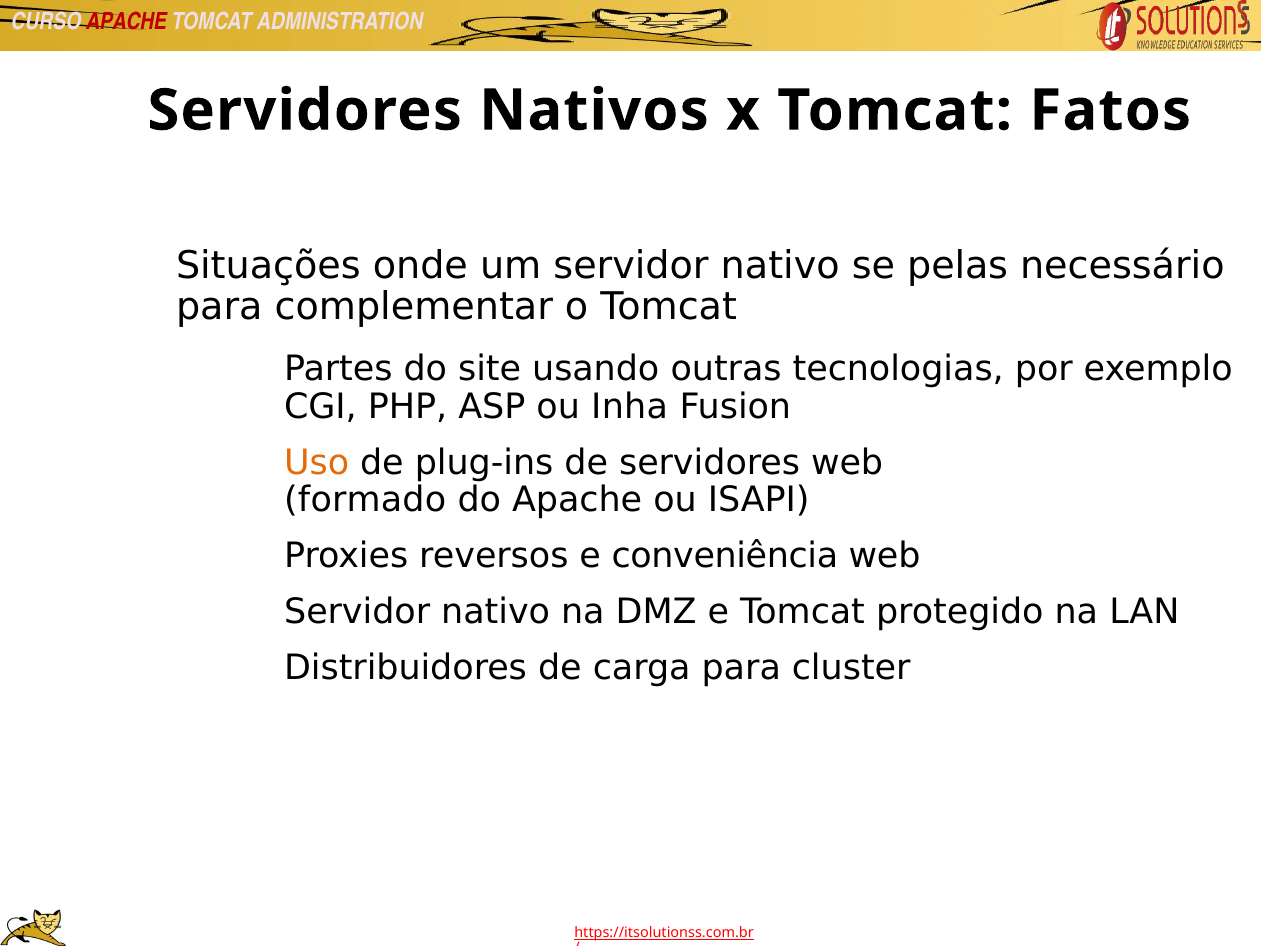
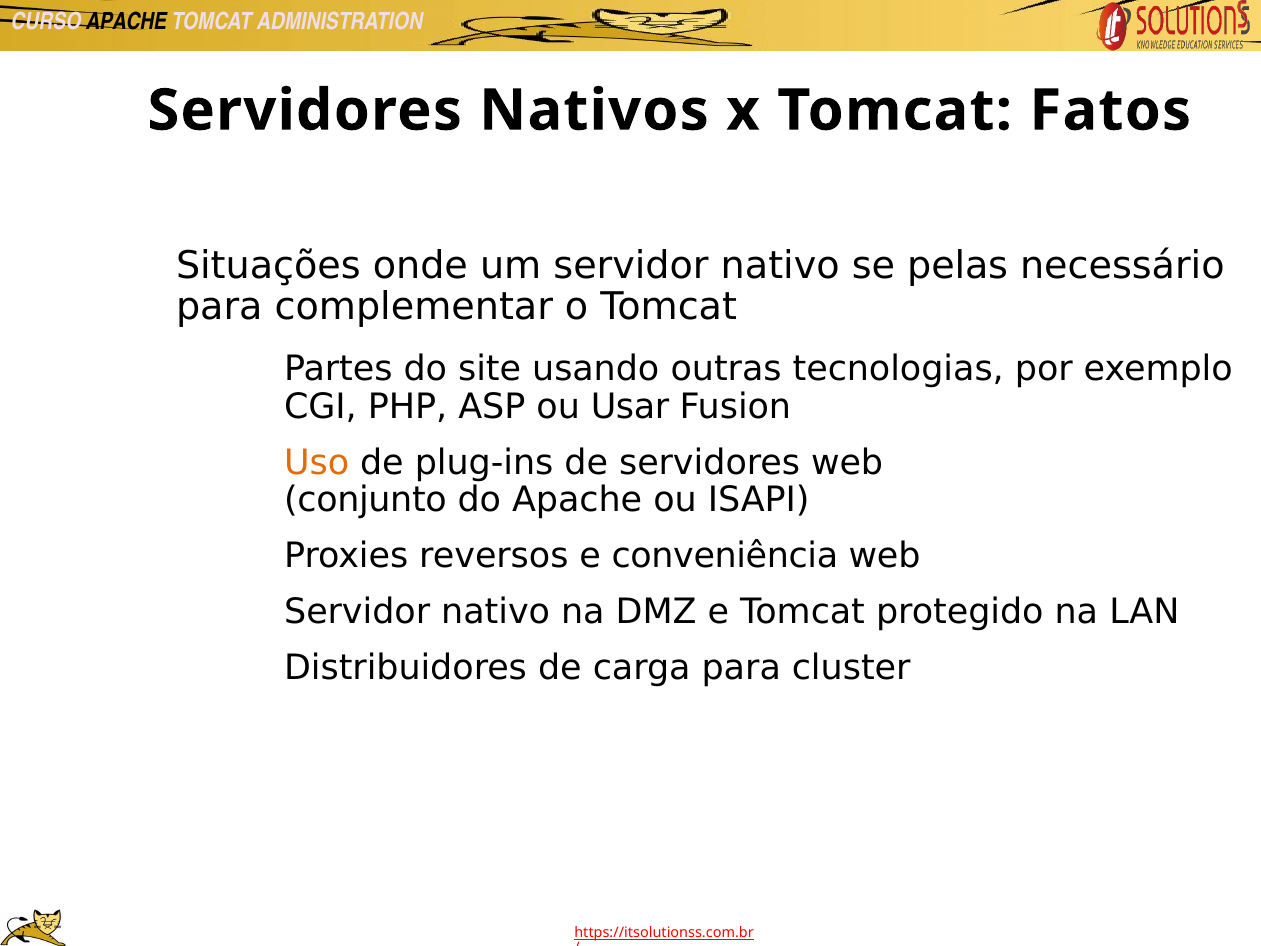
APACHE colour: red -> black (126, 22)
Inha: Inha -> Usar (630, 407)
formado: formado -> conjunto (365, 500)
